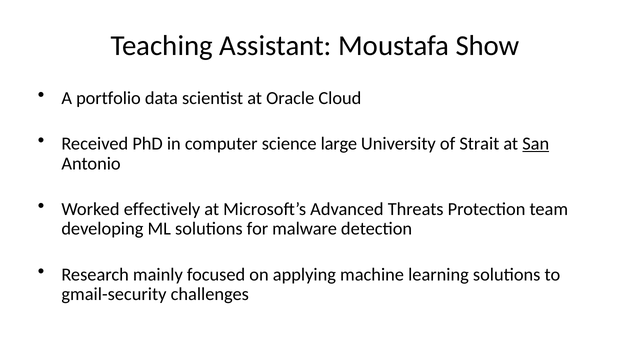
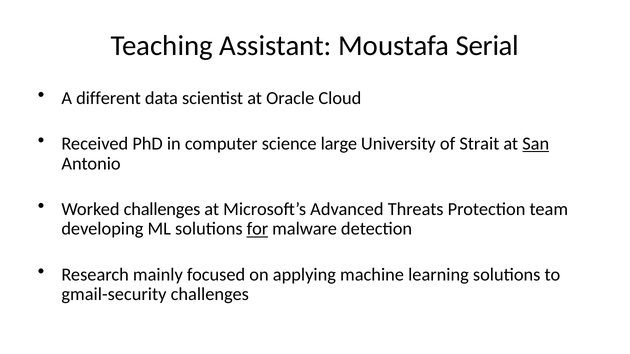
Show: Show -> Serial (487, 46)
portfolio: portfolio -> different (108, 98)
Worked effectively: effectively -> challenges (162, 209)
for underline: none -> present (257, 229)
